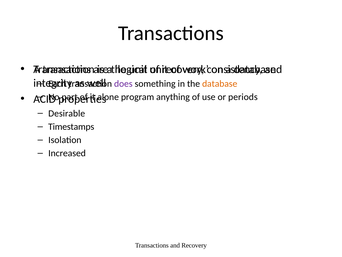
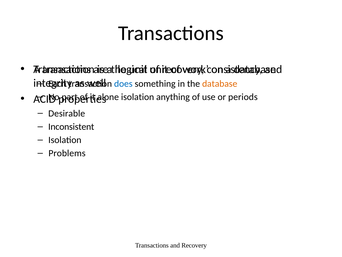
does colour: purple -> blue (123, 84)
program: program -> isolation (138, 97)
Timestamps: Timestamps -> Inconsistent (71, 126)
Increased: Increased -> Problems (67, 153)
